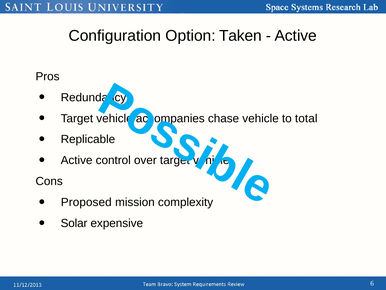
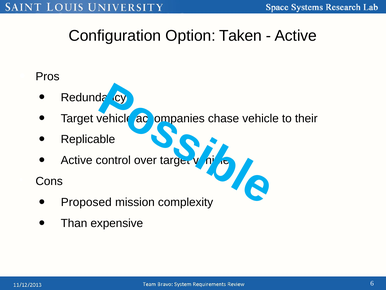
total: total -> their (306, 118)
Solar: Solar -> Than (74, 223)
